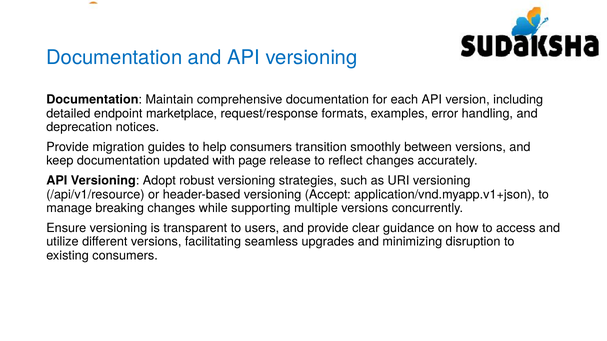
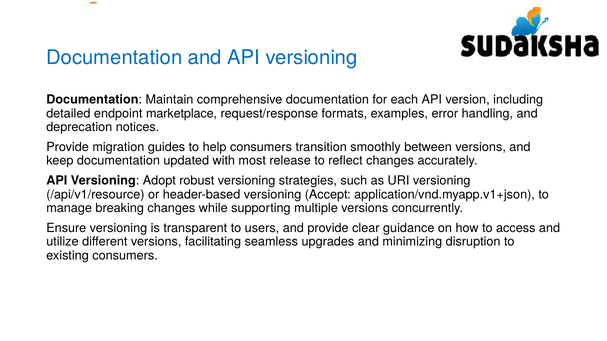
page: page -> most (252, 161)
